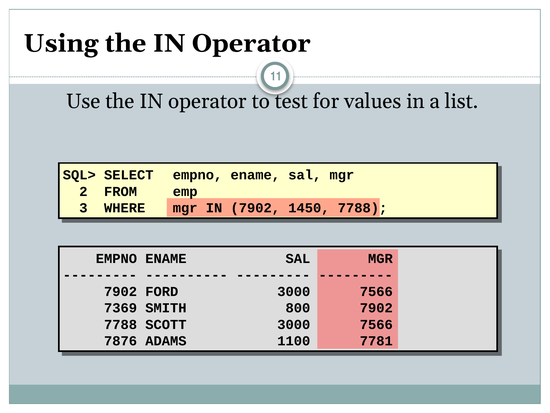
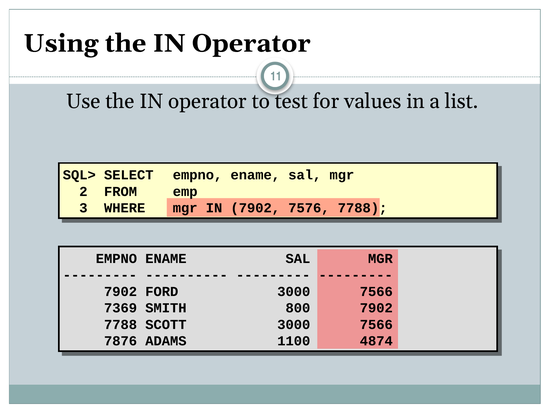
1450: 1450 -> 7576 (309, 208)
7781: 7781 -> 4874 (376, 341)
